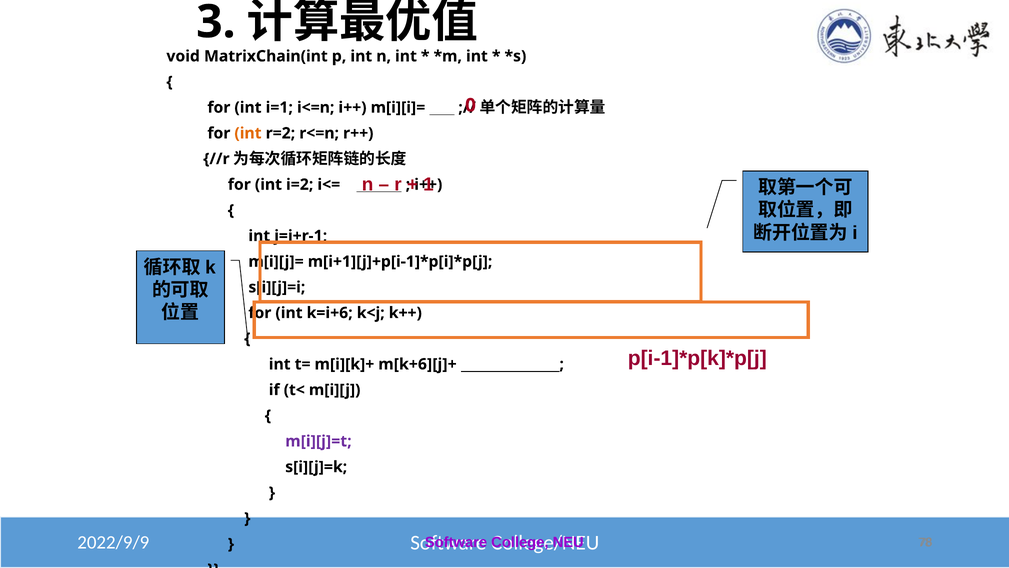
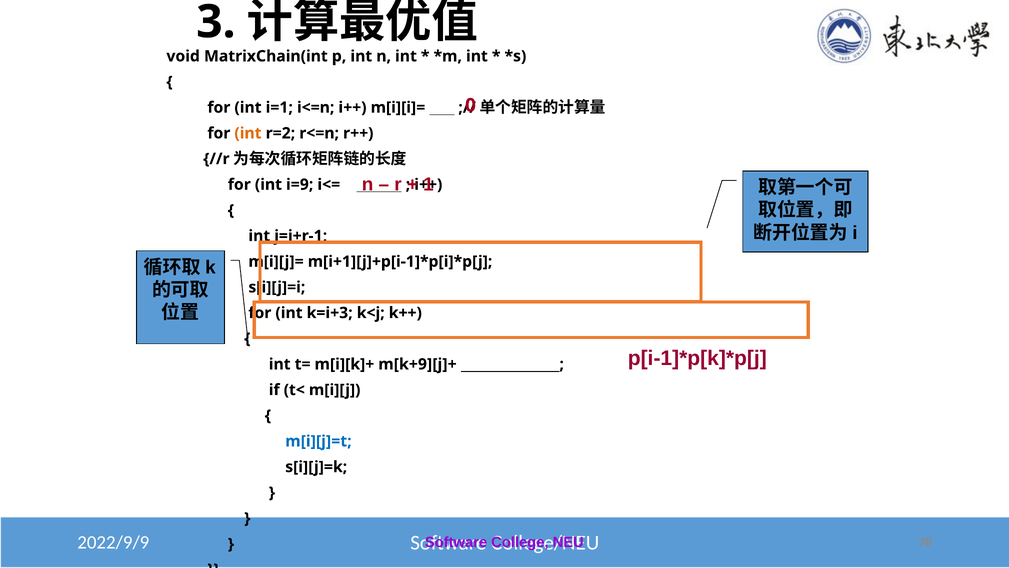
i=2: i=2 -> i=9 (300, 184)
k=i+6: k=i+6 -> k=i+3 (330, 313)
m[k+6][j]+: m[k+6][j]+ -> m[k+9][j]+ (417, 364)
m[i][j]=t colour: purple -> blue (318, 441)
